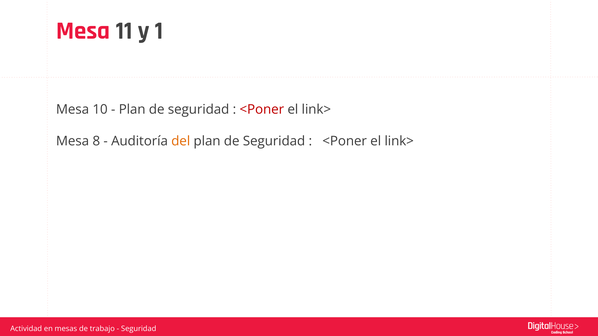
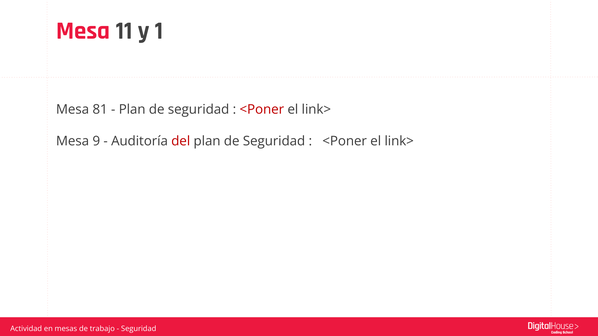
10: 10 -> 81 (100, 110)
8: 8 -> 9 (96, 141)
del colour: orange -> red (181, 141)
